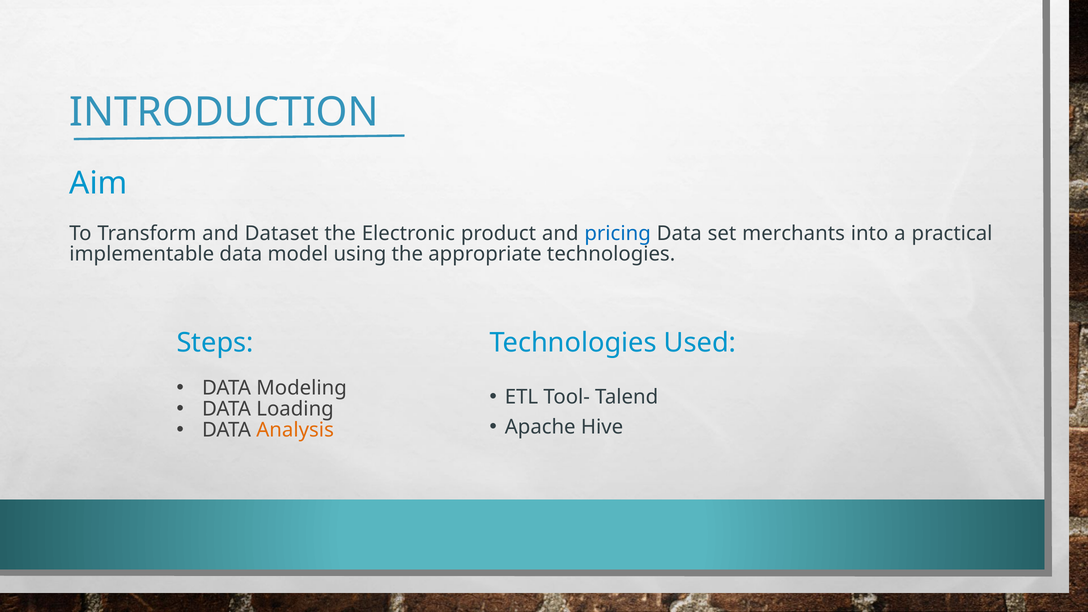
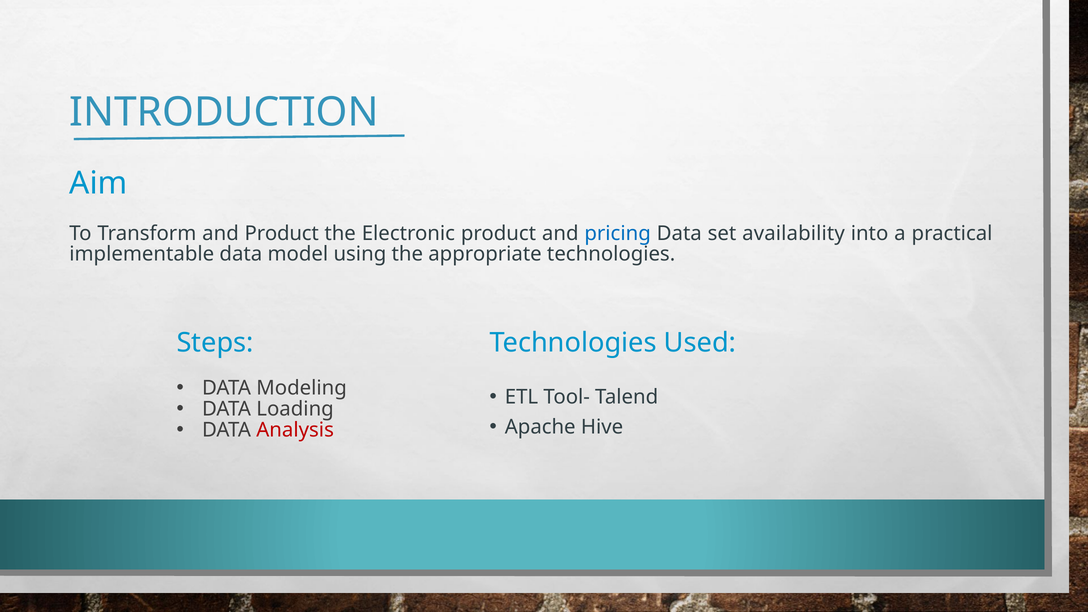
and Dataset: Dataset -> Product (282, 233)
merchants: merchants -> availability (794, 233)
Analysis colour: orange -> red (295, 430)
